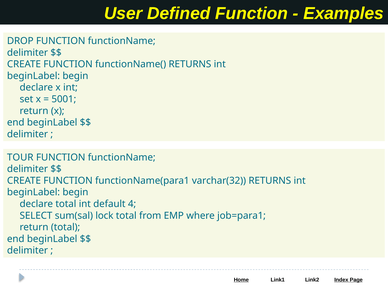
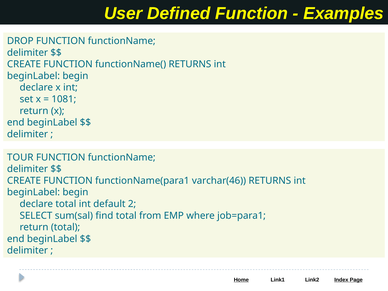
5001: 5001 -> 1081 (64, 99)
varchar(32: varchar(32 -> varchar(46 (219, 181)
4: 4 -> 2 (132, 204)
lock: lock -> find (104, 216)
